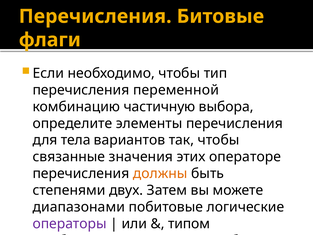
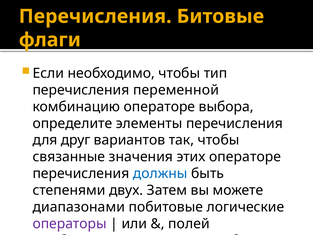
комбинацию частичную: частичную -> операторе (159, 107)
тела: тела -> друг (76, 140)
должны colour: orange -> blue (160, 173)
типом: типом -> полей (189, 223)
